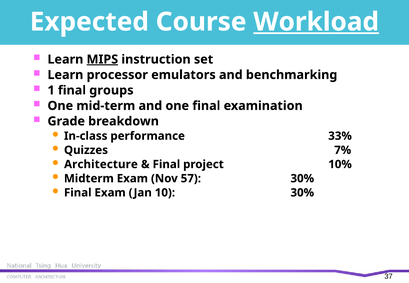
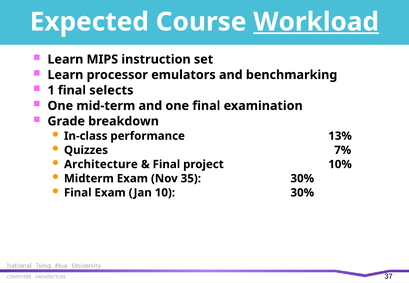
MIPS underline: present -> none (102, 59)
groups: groups -> selects (111, 90)
33%: 33% -> 13% (340, 136)
57: 57 -> 35 (191, 179)
